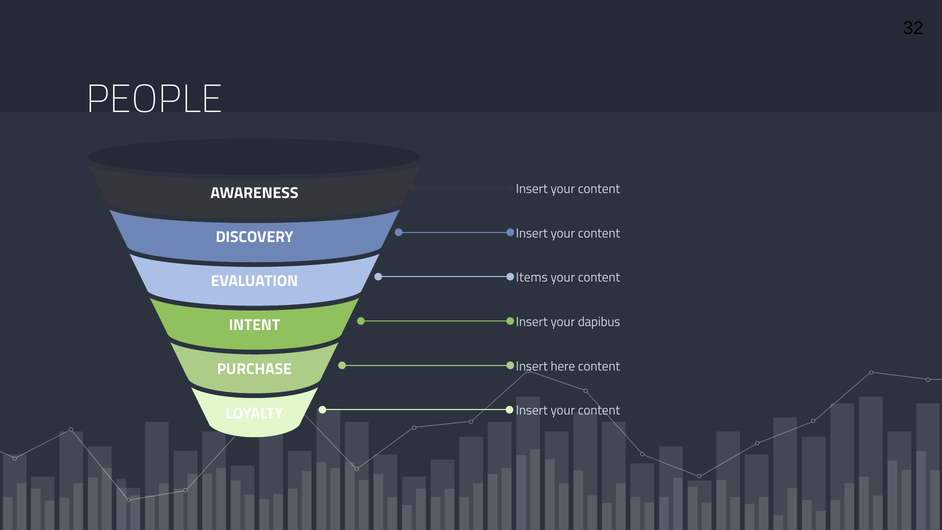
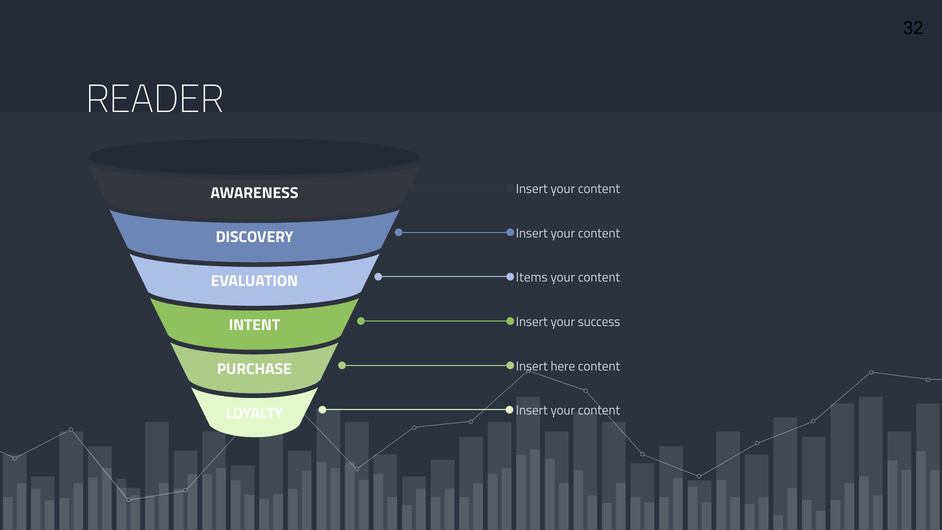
PEOPLE: PEOPLE -> READER (155, 99)
dapibus: dapibus -> success (599, 322)
